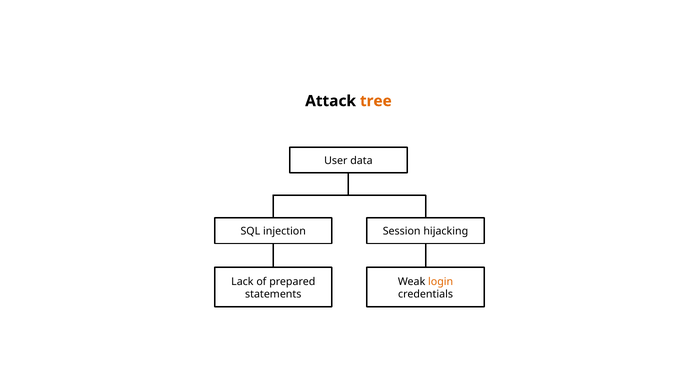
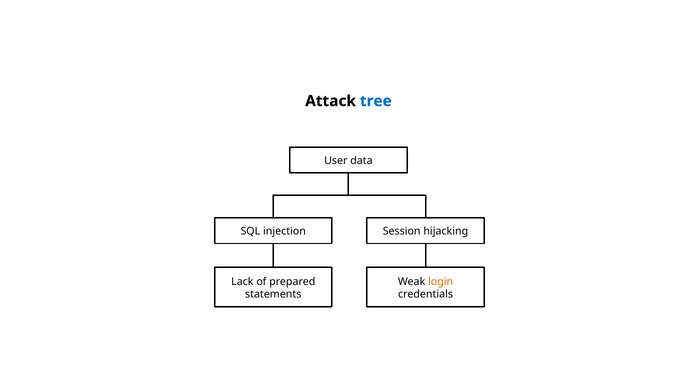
tree colour: orange -> blue (376, 101)
